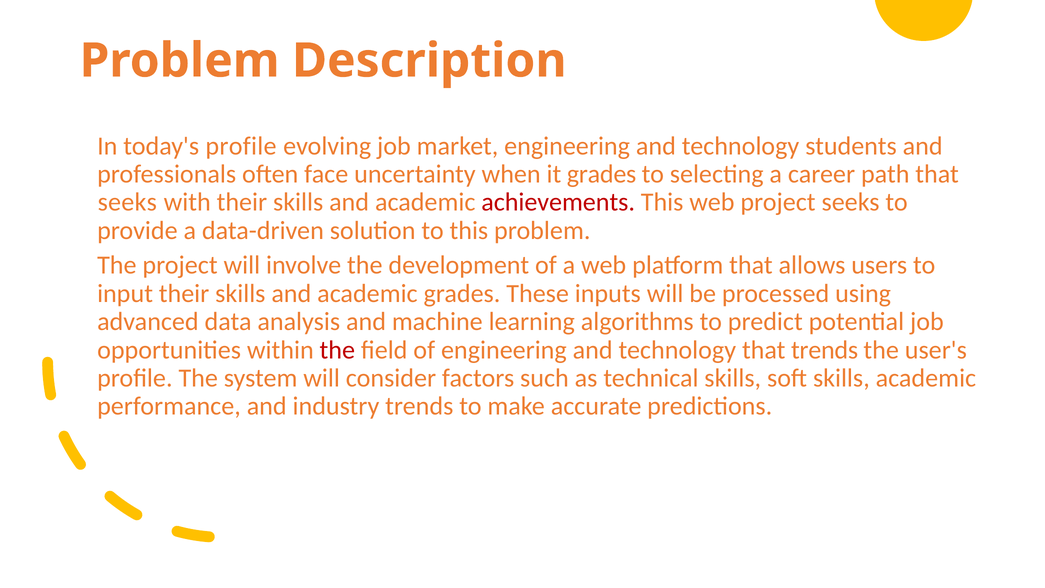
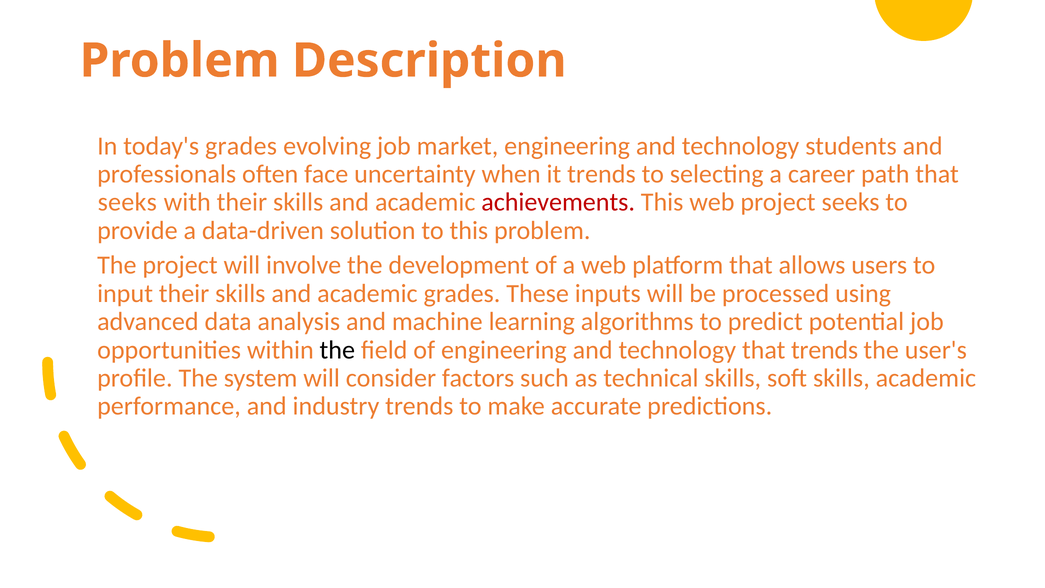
today's profile: profile -> grades (241, 146)
it grades: grades -> trends (601, 174)
the colour: red -> black (337, 350)
